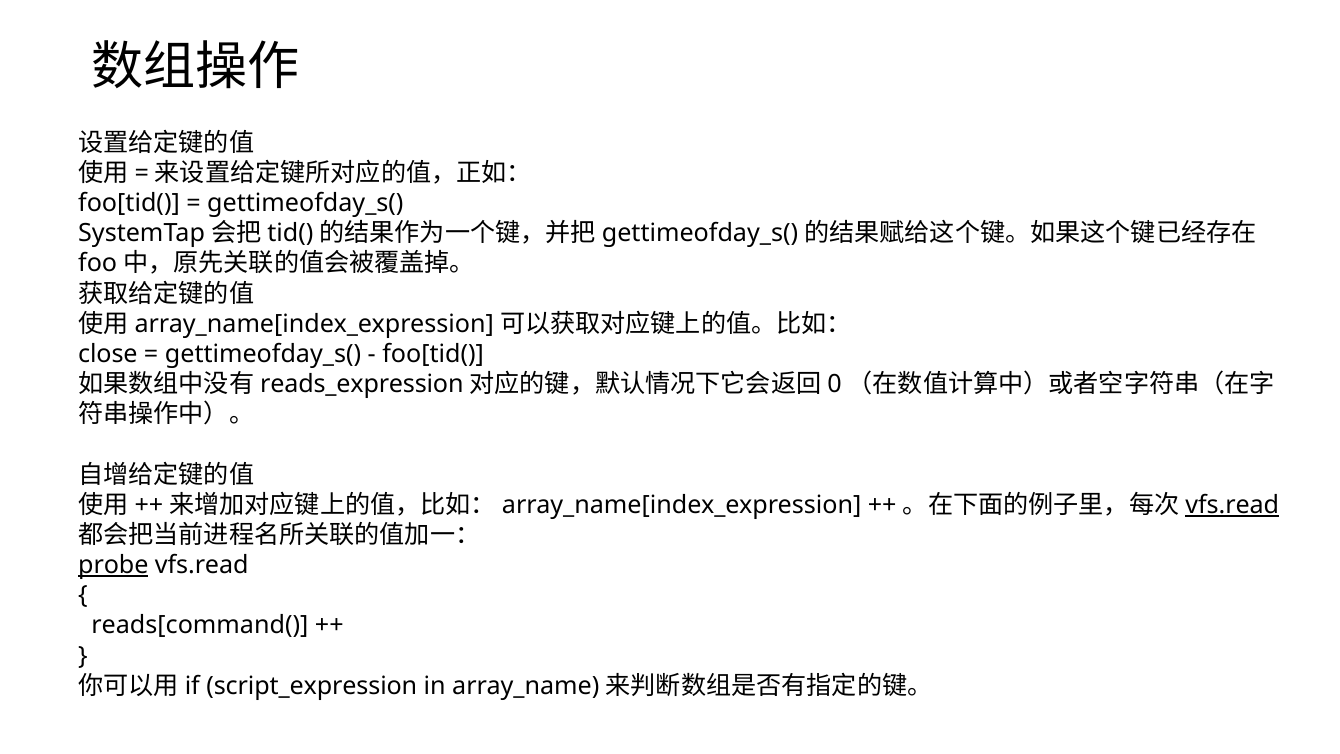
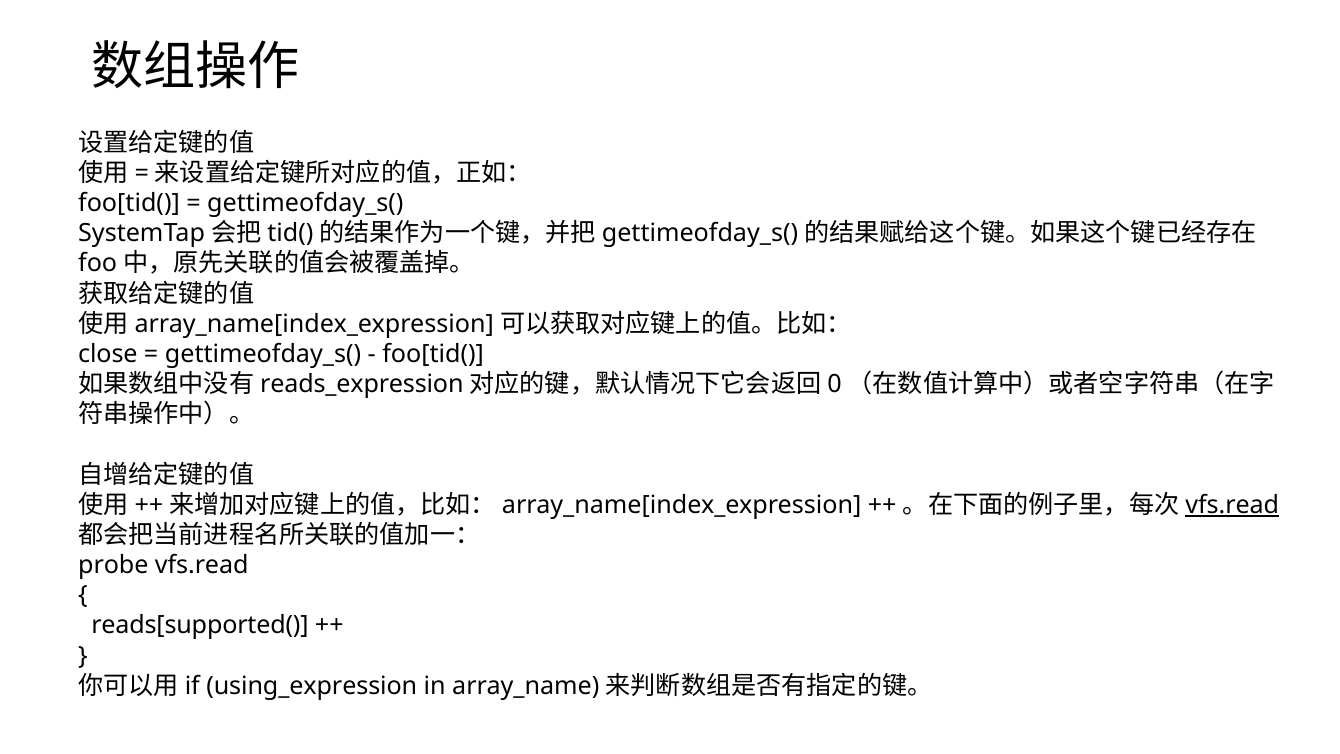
probe underline: present -> none (113, 565)
reads[command(: reads[command( -> reads[supported( (200, 626)
script_expression: script_expression -> using_expression (312, 686)
